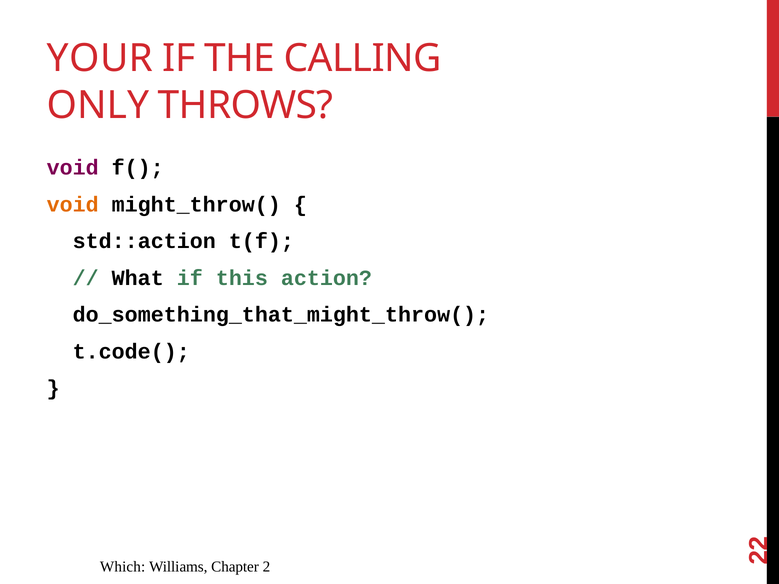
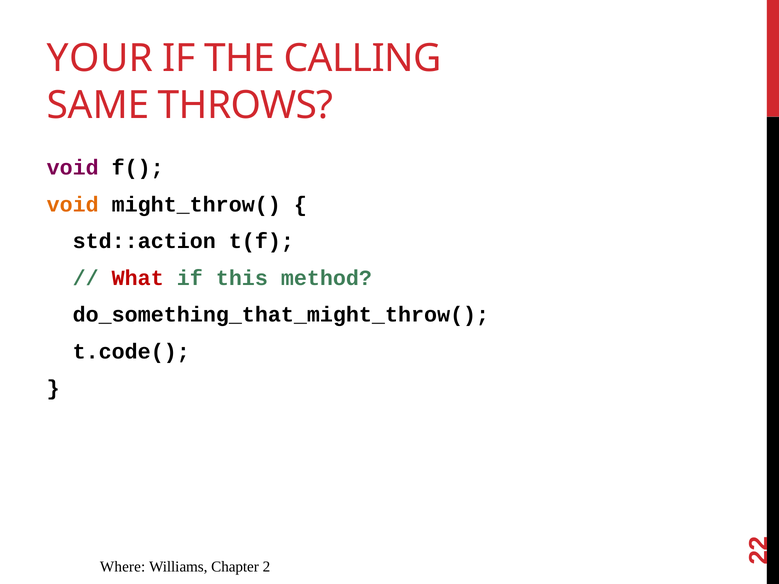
ONLY: ONLY -> SAME (98, 105)
What colour: black -> red (138, 278)
action: action -> method (326, 278)
Which: Which -> Where (123, 567)
